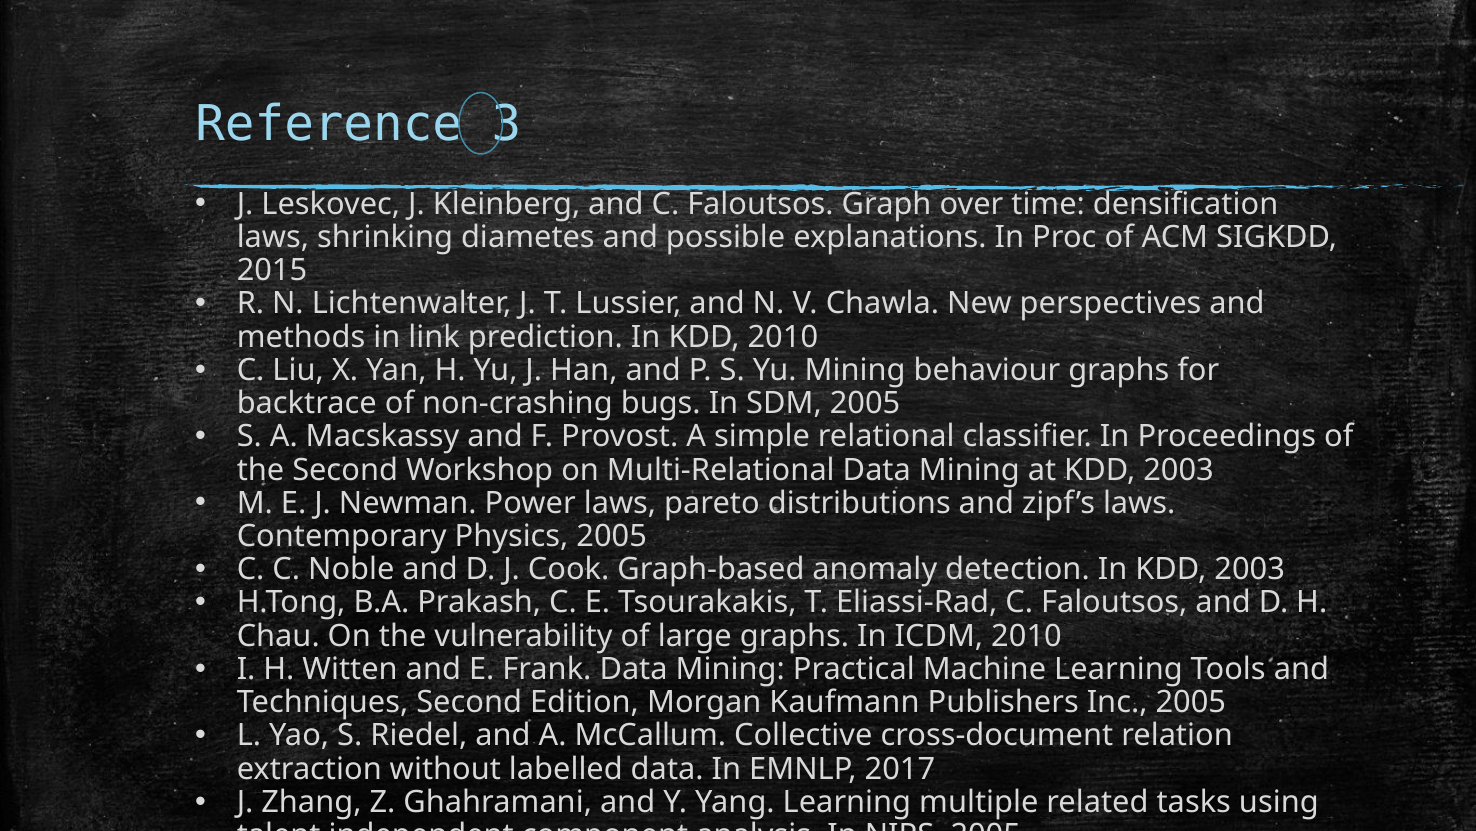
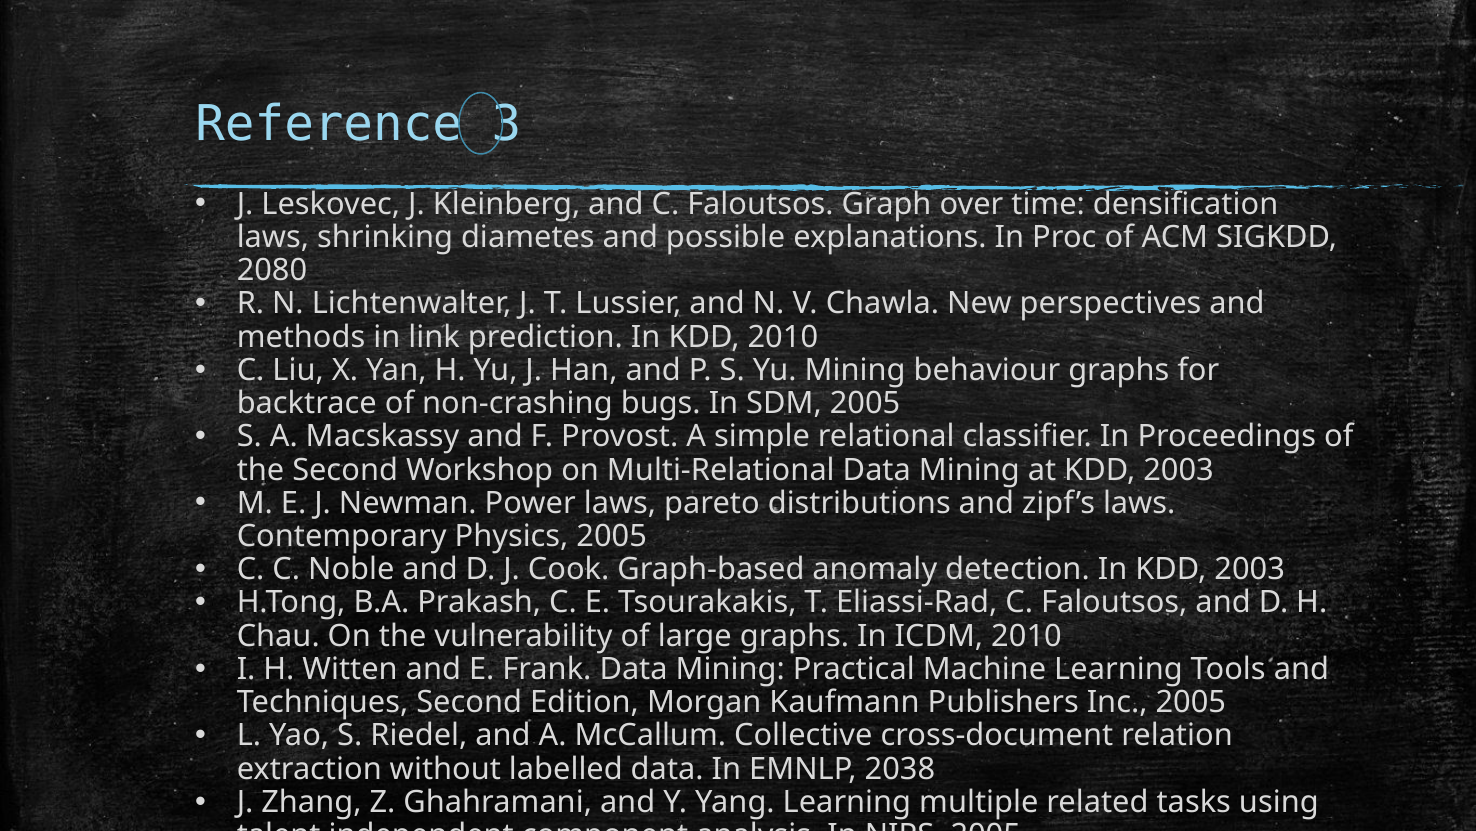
2015: 2015 -> 2080 (272, 270)
2017: 2017 -> 2038 (900, 769)
